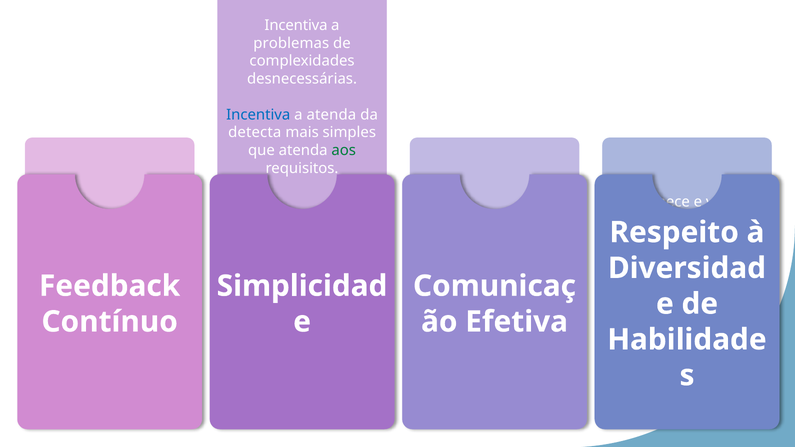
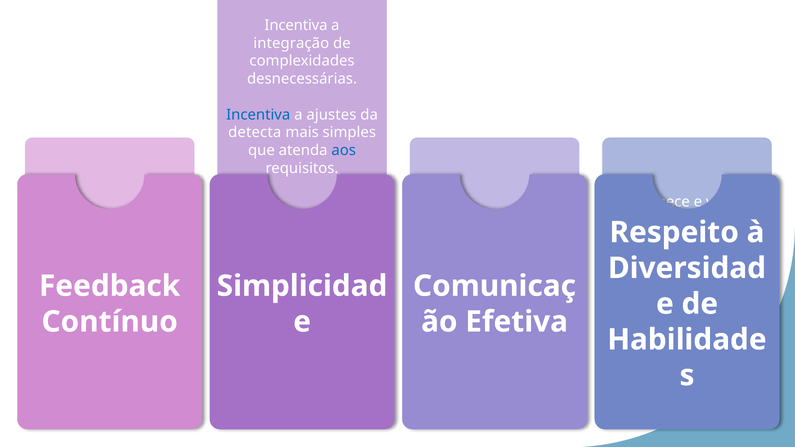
problemas: problemas -> integração (291, 43)
a atenda: atenda -> ajustes (331, 115)
aos colour: green -> blue (344, 151)
